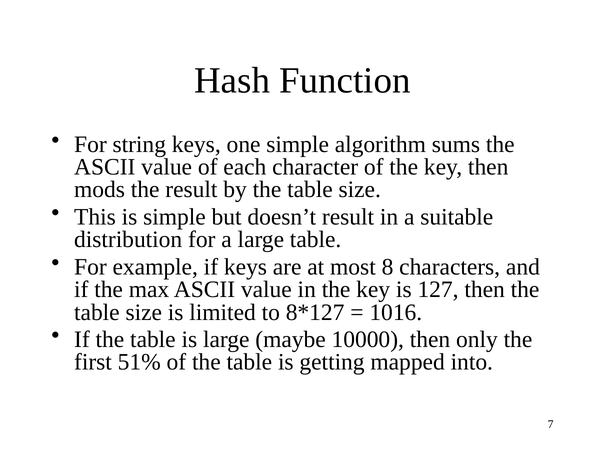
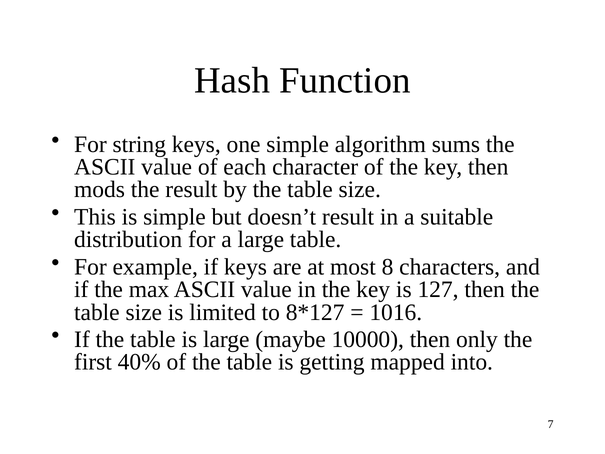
51%: 51% -> 40% (139, 362)
